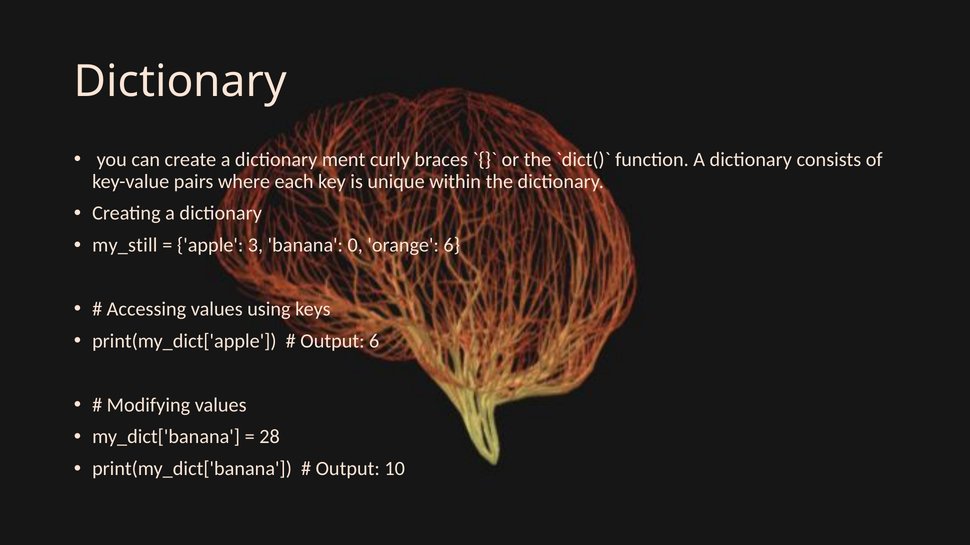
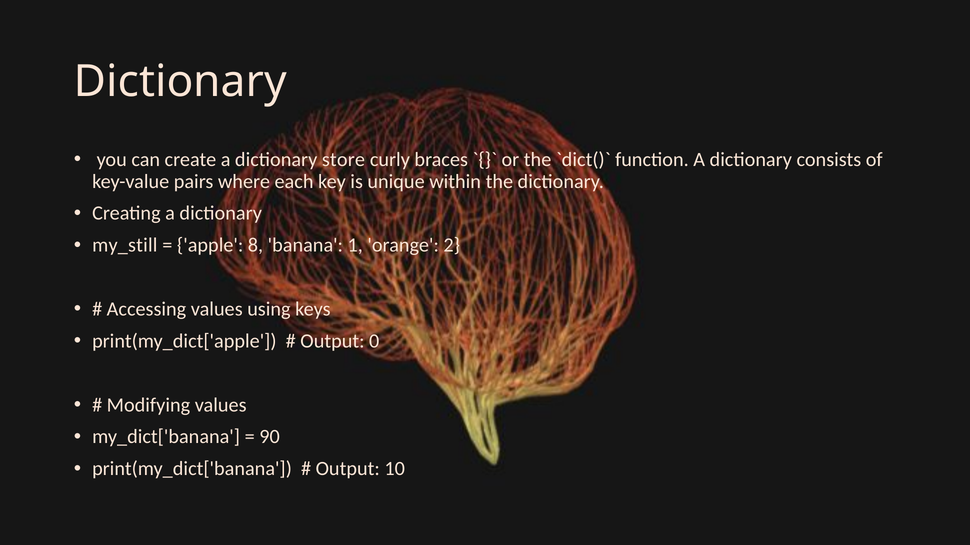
ment: ment -> store (343, 160)
3: 3 -> 8 (255, 245)
0: 0 -> 1 (355, 245)
orange 6: 6 -> 2 (452, 245)
Output 6: 6 -> 0 (374, 341)
28: 28 -> 90 (270, 437)
